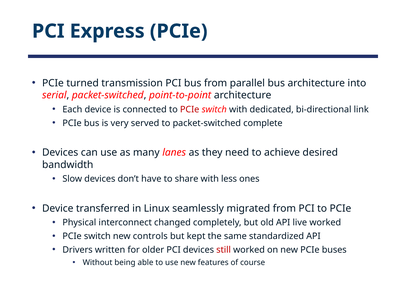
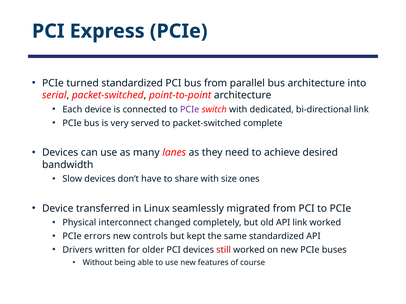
turned transmission: transmission -> standardized (132, 83)
PCIe colour: red -> purple (190, 110)
less: less -> size (229, 179)
API live: live -> link (300, 223)
switch: switch -> errors (97, 237)
